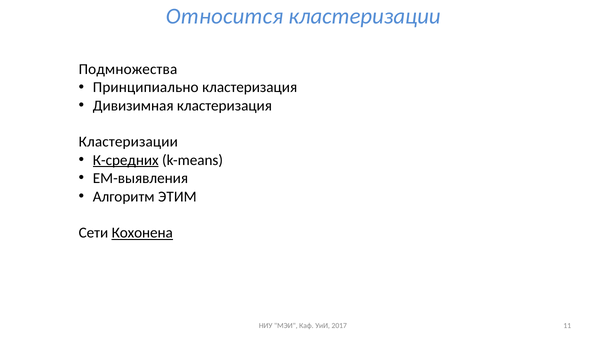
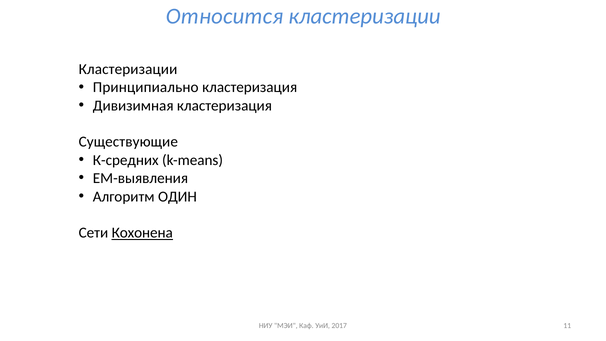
Подмножества: Подмножества -> Кластеризации (128, 69)
Кластеризации: Кластеризации -> Существующие (128, 142)
К-средних underline: present -> none (126, 160)
ЭТИМ: ЭТИМ -> ОДИН (177, 196)
